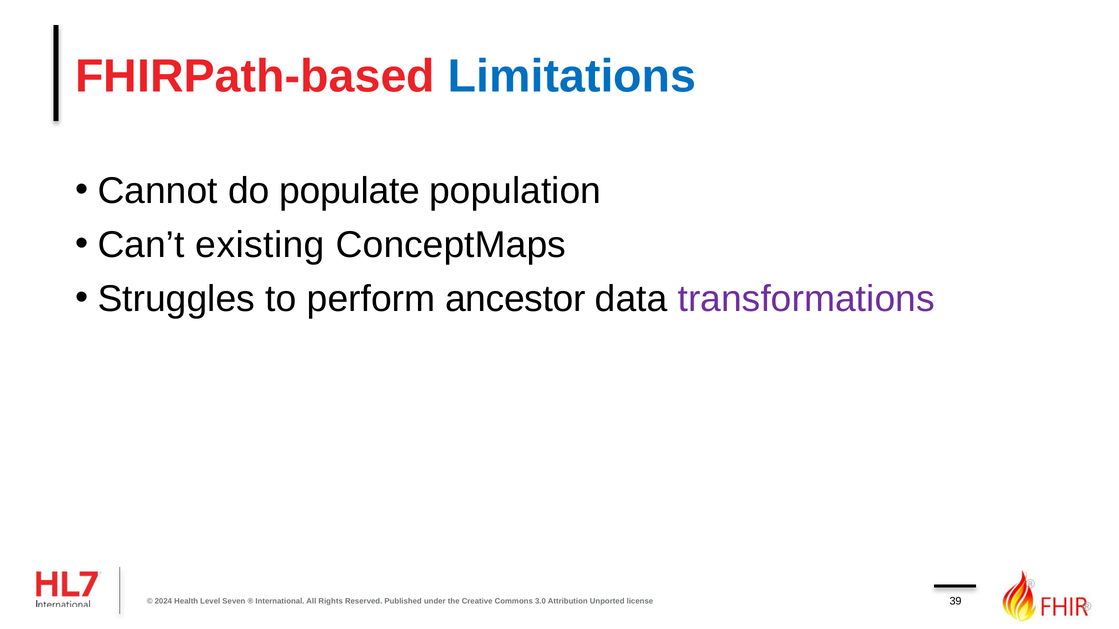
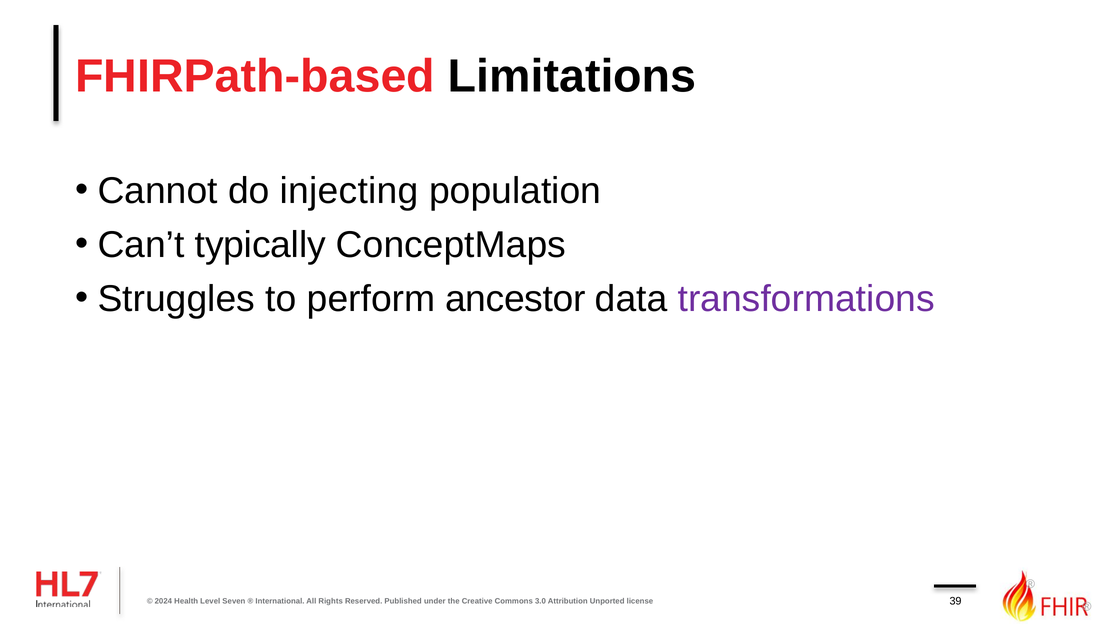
Limitations colour: blue -> black (572, 76)
populate: populate -> injecting (349, 191)
existing: existing -> typically (260, 245)
